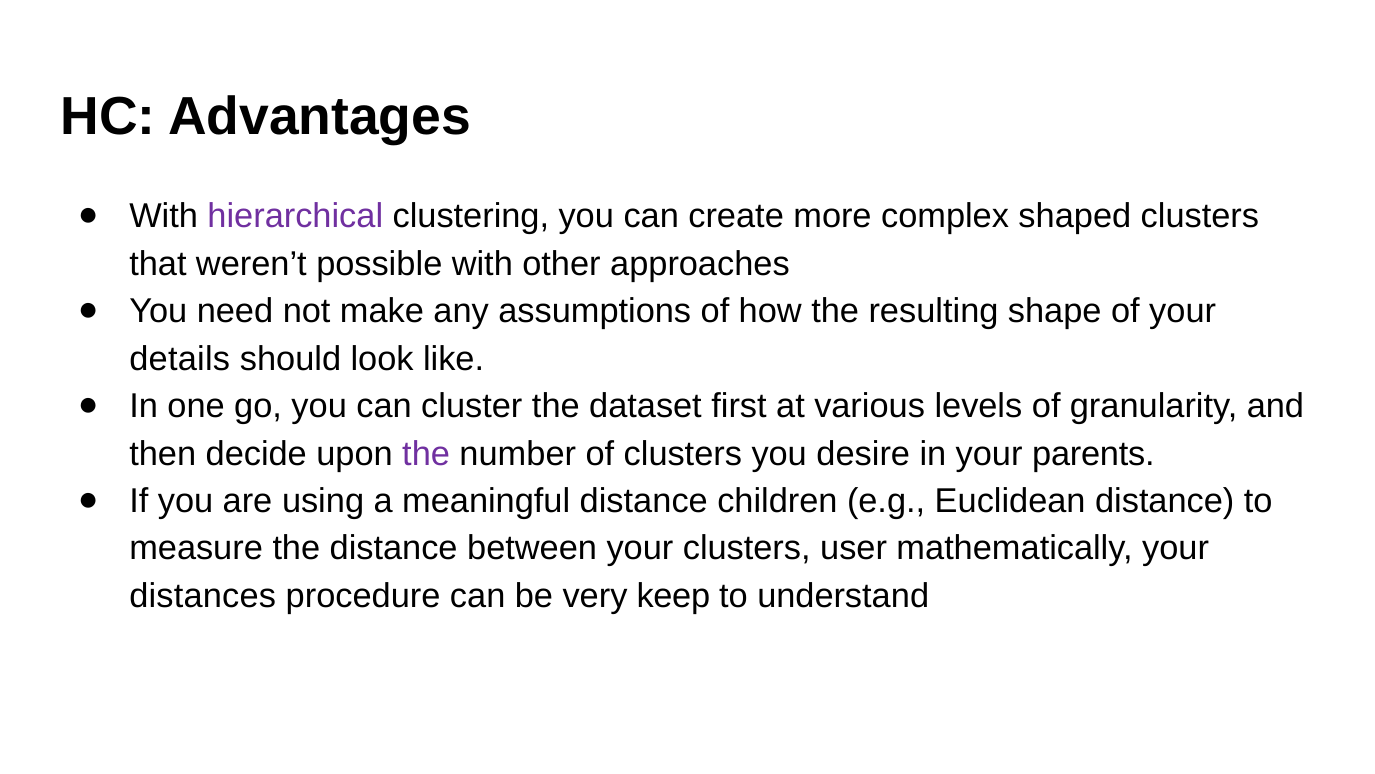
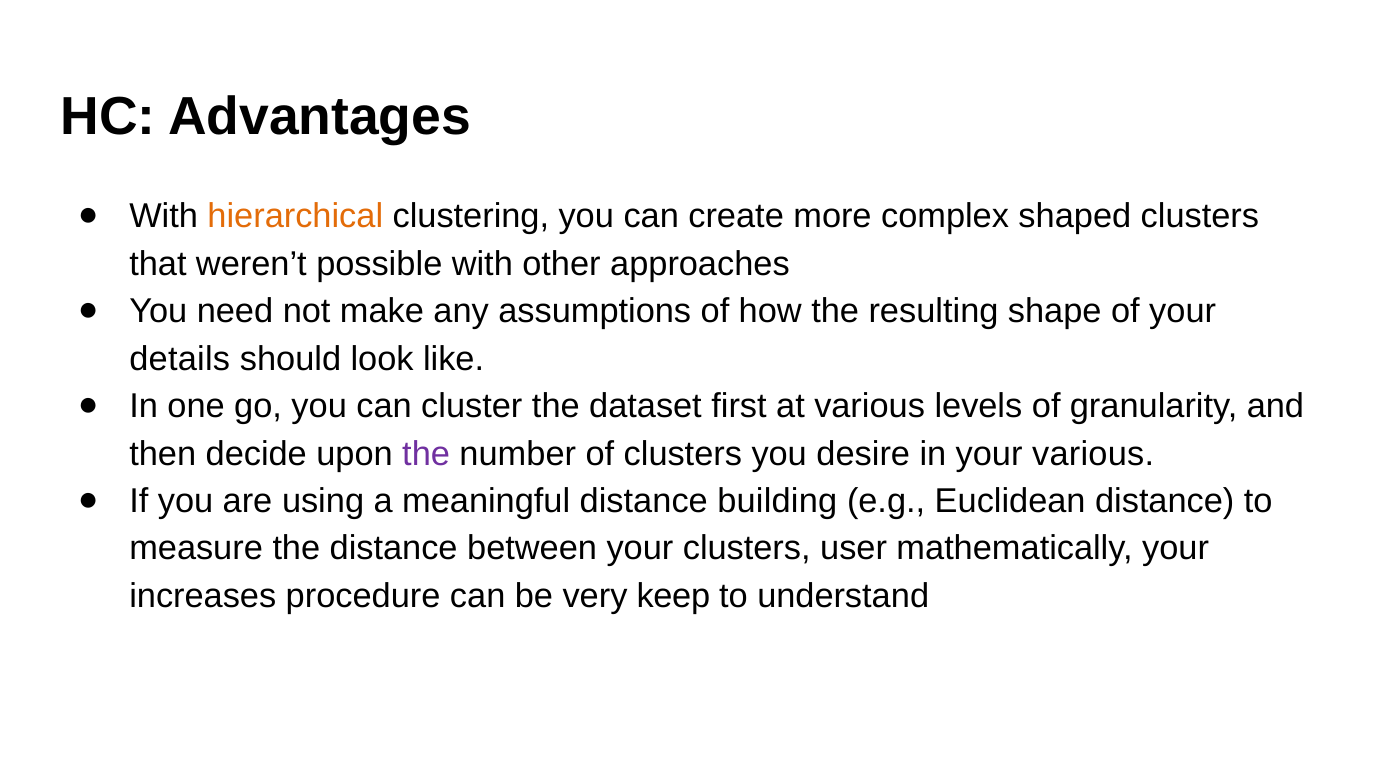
hierarchical colour: purple -> orange (295, 216)
your parents: parents -> various (1093, 453)
children: children -> building (777, 501)
distances: distances -> increases (203, 596)
